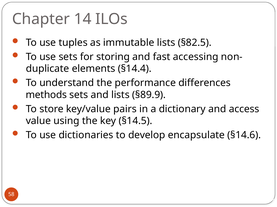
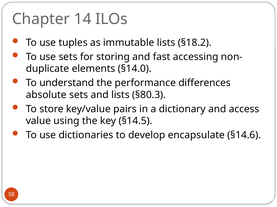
§82.5: §82.5 -> §18.2 (195, 43)
§14.4: §14.4 -> §14.0 (135, 69)
methods: methods -> absolute (46, 95)
§89.9: §89.9 -> §80.3 (149, 95)
